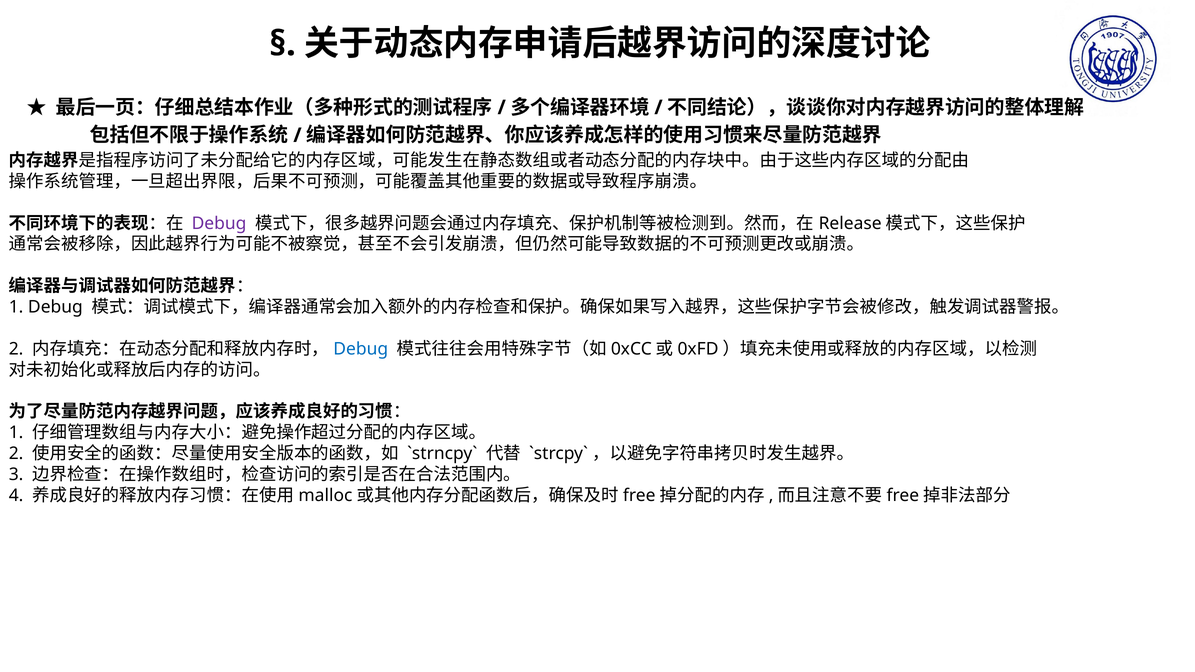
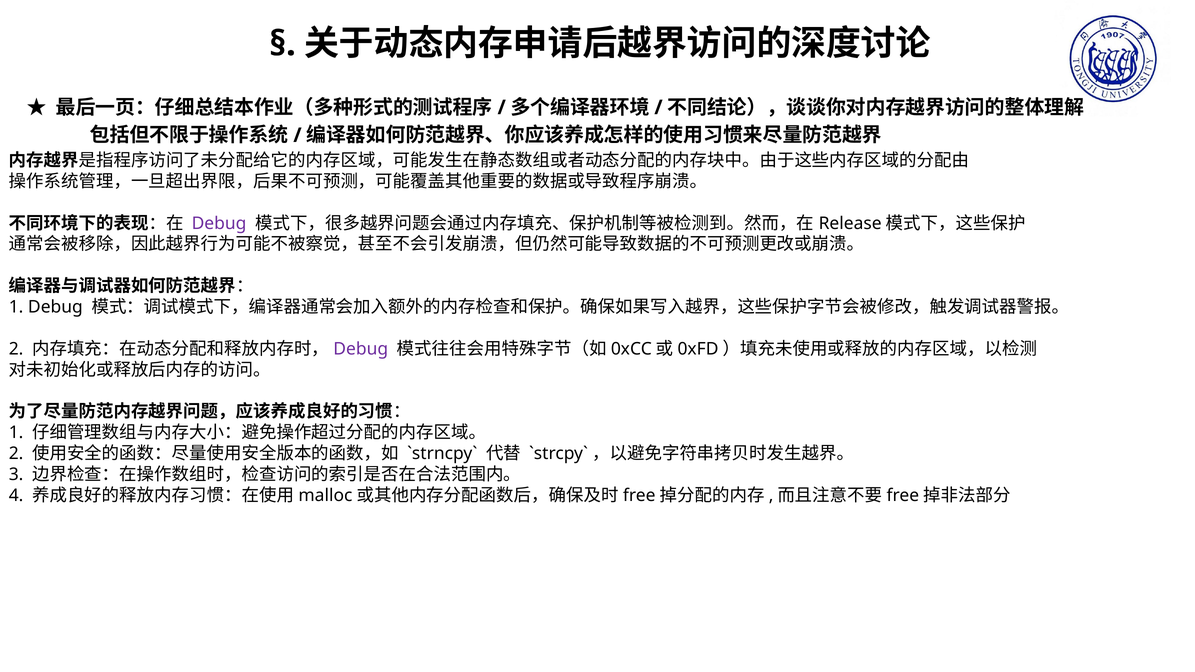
Debug colour: blue -> purple (361, 349)
